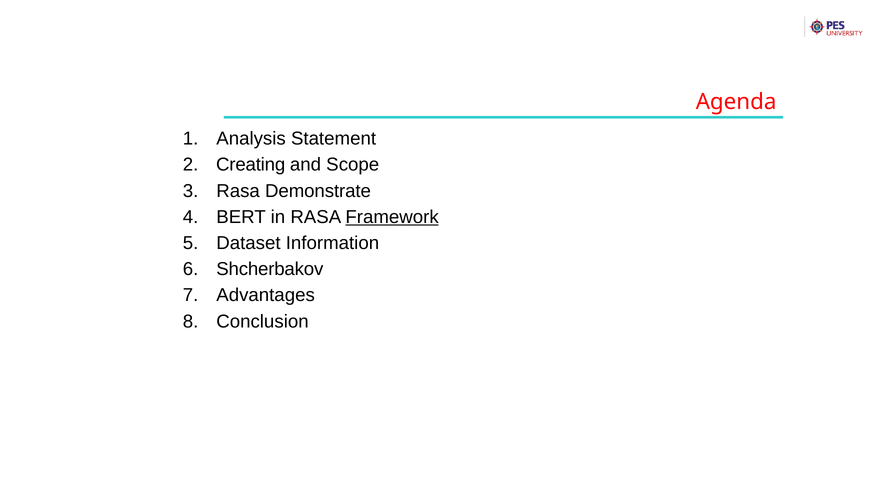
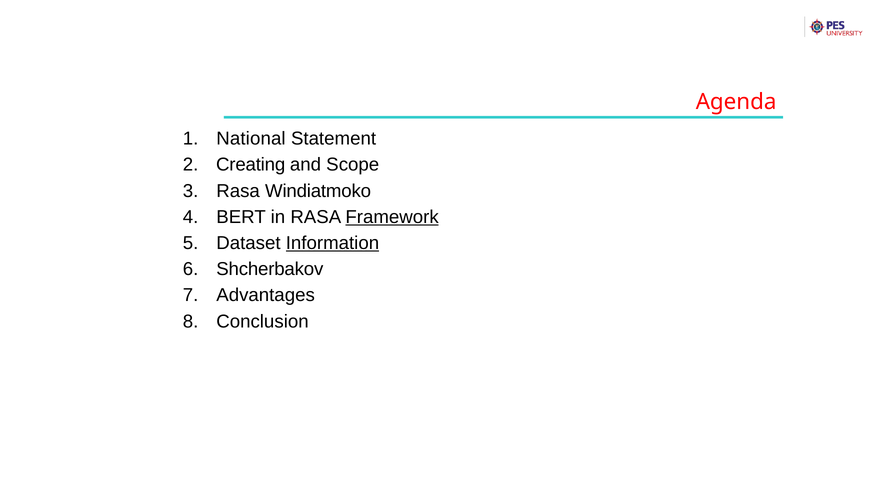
Analysis: Analysis -> National (251, 139)
Demonstrate: Demonstrate -> Windiatmoko (318, 191)
Information underline: none -> present (332, 243)
